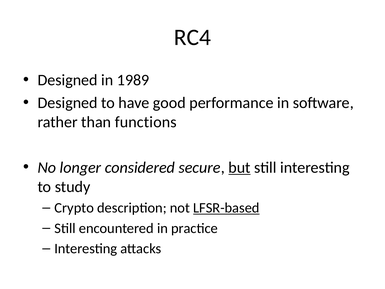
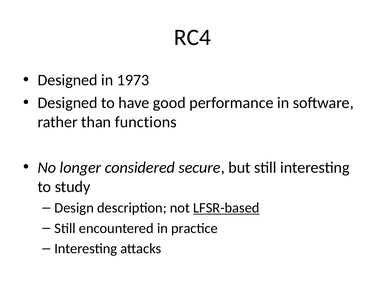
1989: 1989 -> 1973 (133, 80)
but underline: present -> none (239, 167)
Crypto: Crypto -> Design (74, 208)
